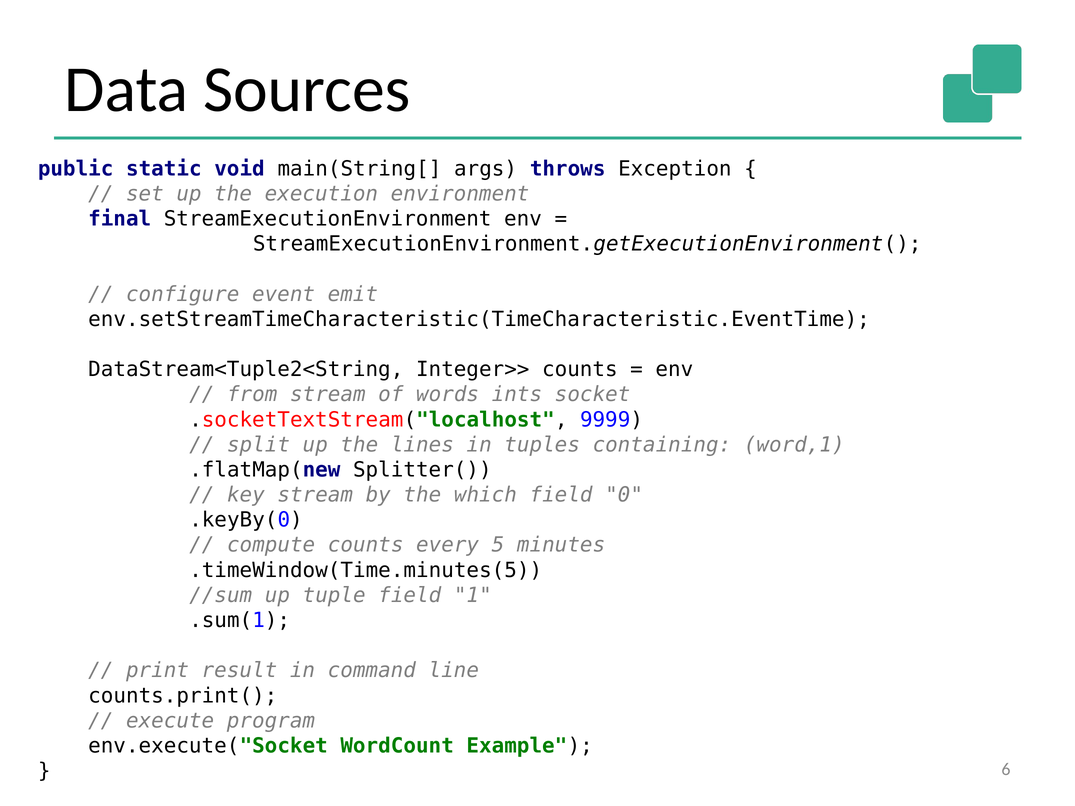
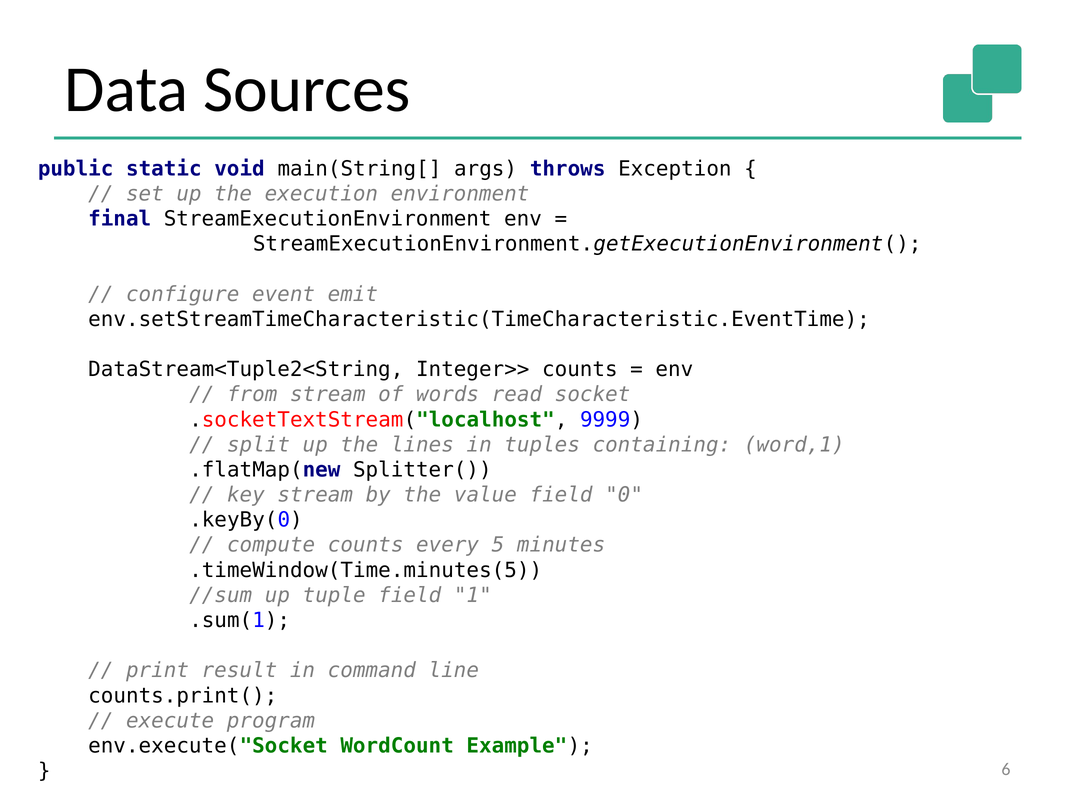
ints: ints -> read (517, 395)
which: which -> value (485, 495)
